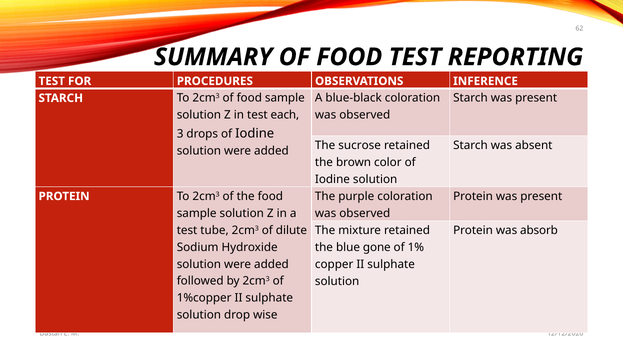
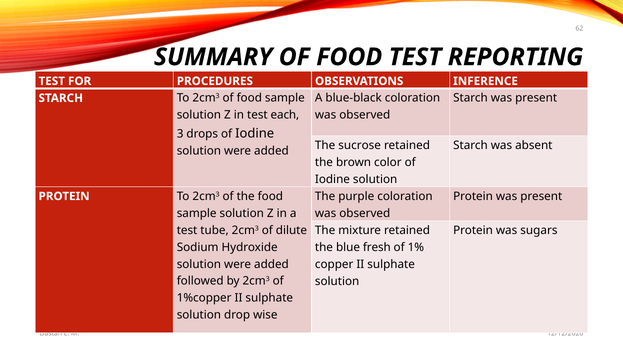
absorb: absorb -> sugars (539, 231)
gone: gone -> fresh (377, 248)
